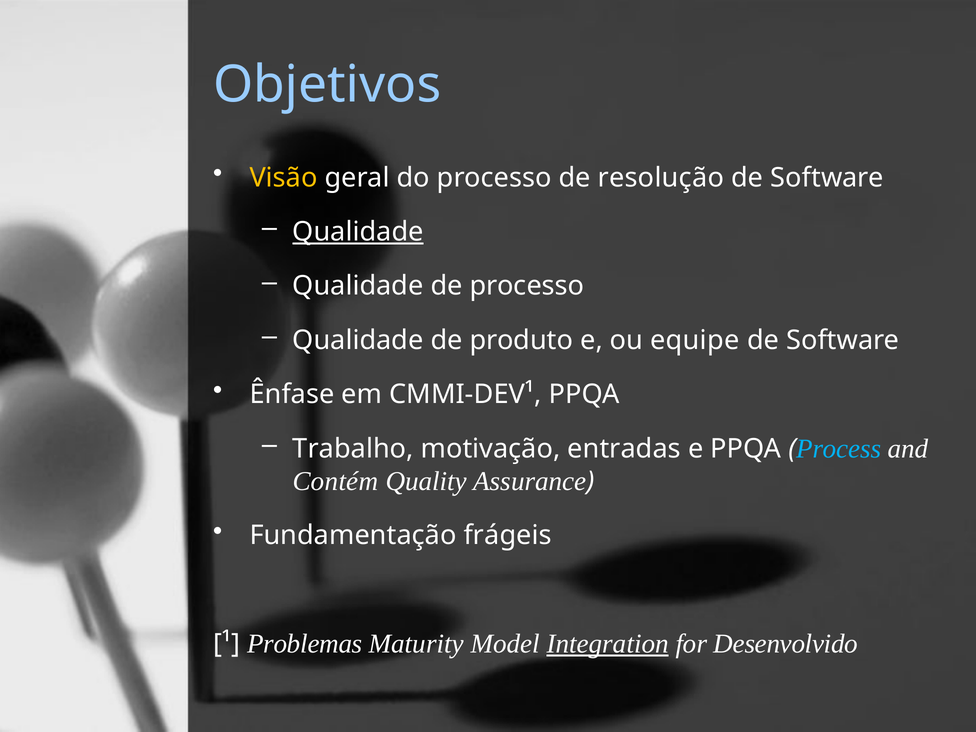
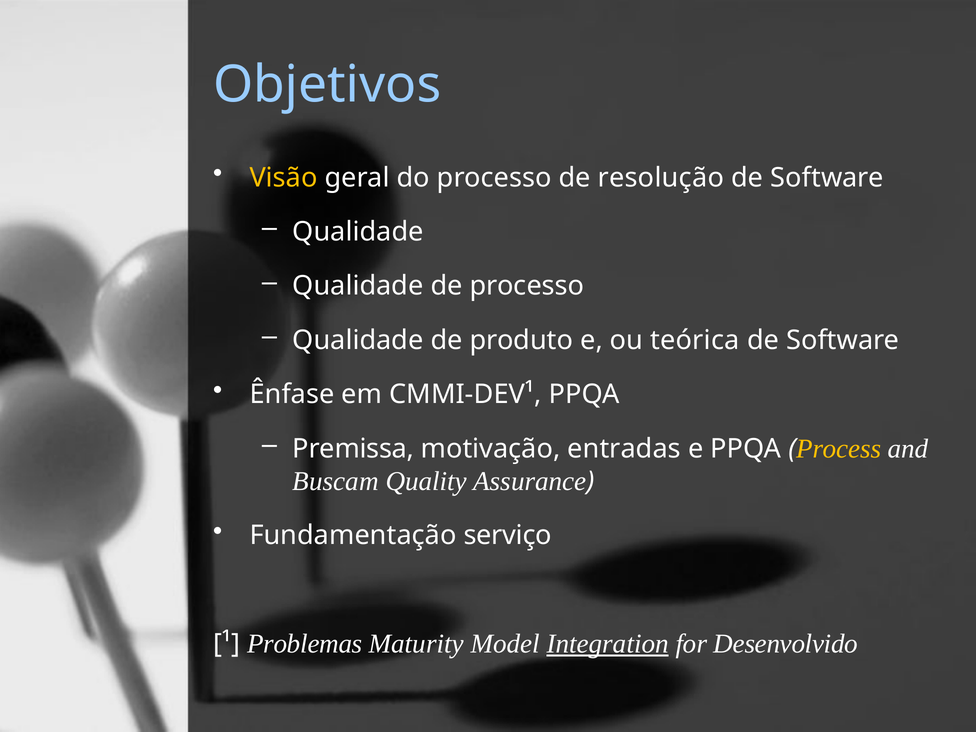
Qualidade underline: present -> none (358, 232)
equipe: equipe -> teórica (695, 340)
Trabalho: Trabalho -> Premissa (353, 449)
Process colour: light blue -> yellow (839, 449)
Contém: Contém -> Buscam (336, 481)
frágeis: frágeis -> serviço (508, 535)
